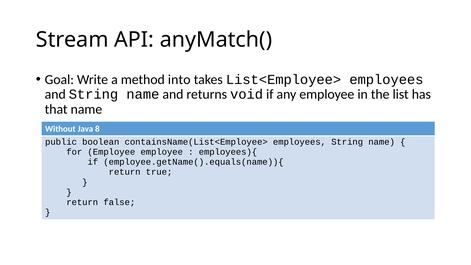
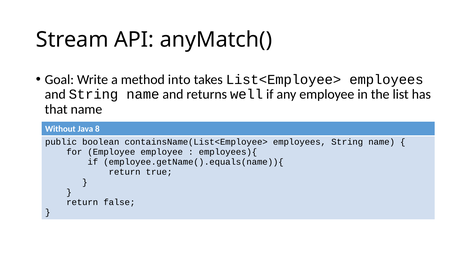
void: void -> well (247, 94)
